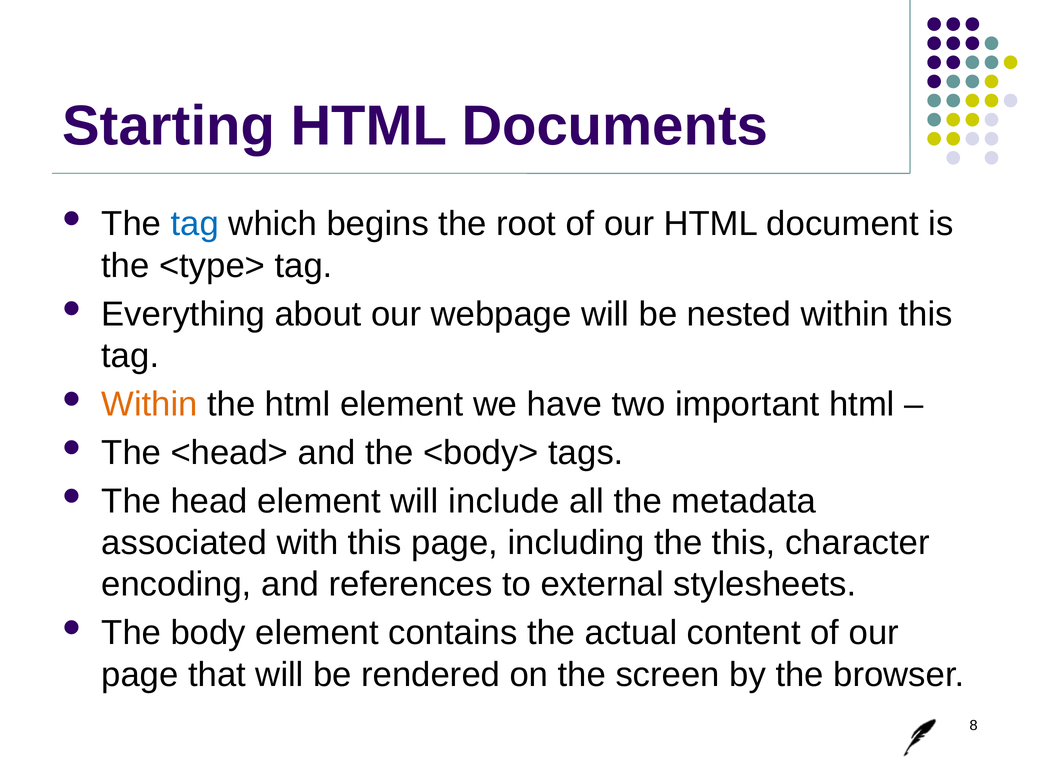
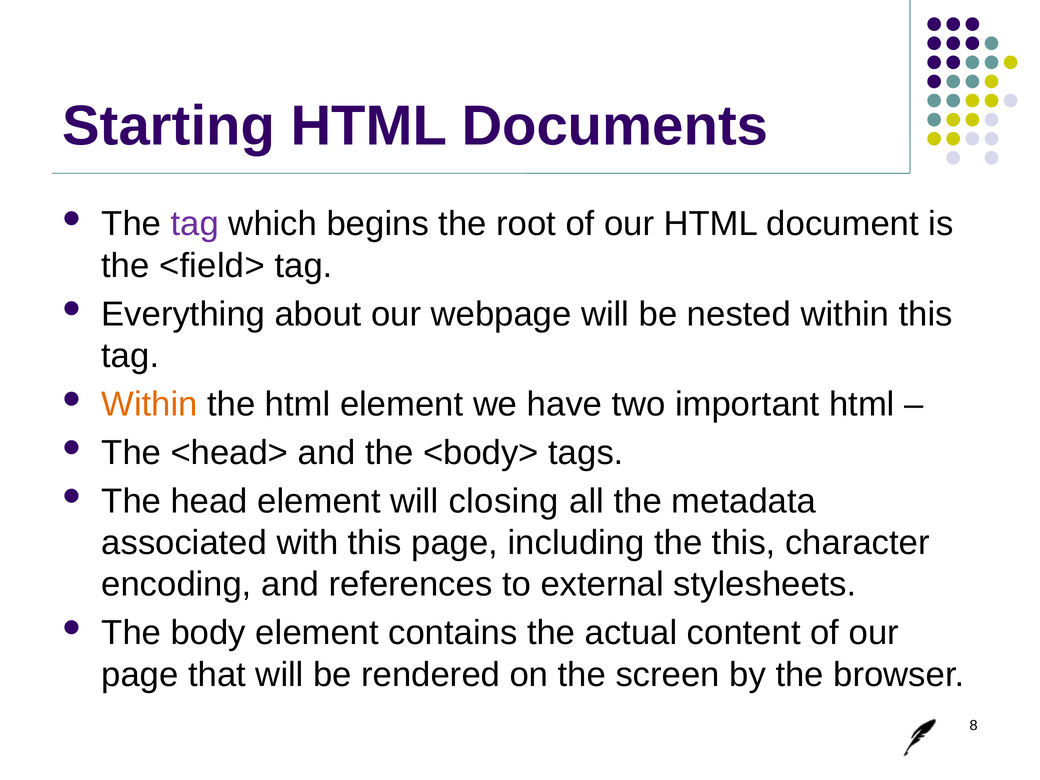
tag colour: blue -> purple (195, 224)
<type>: <type> -> <field> (212, 266)
include: include -> closing (504, 501)
